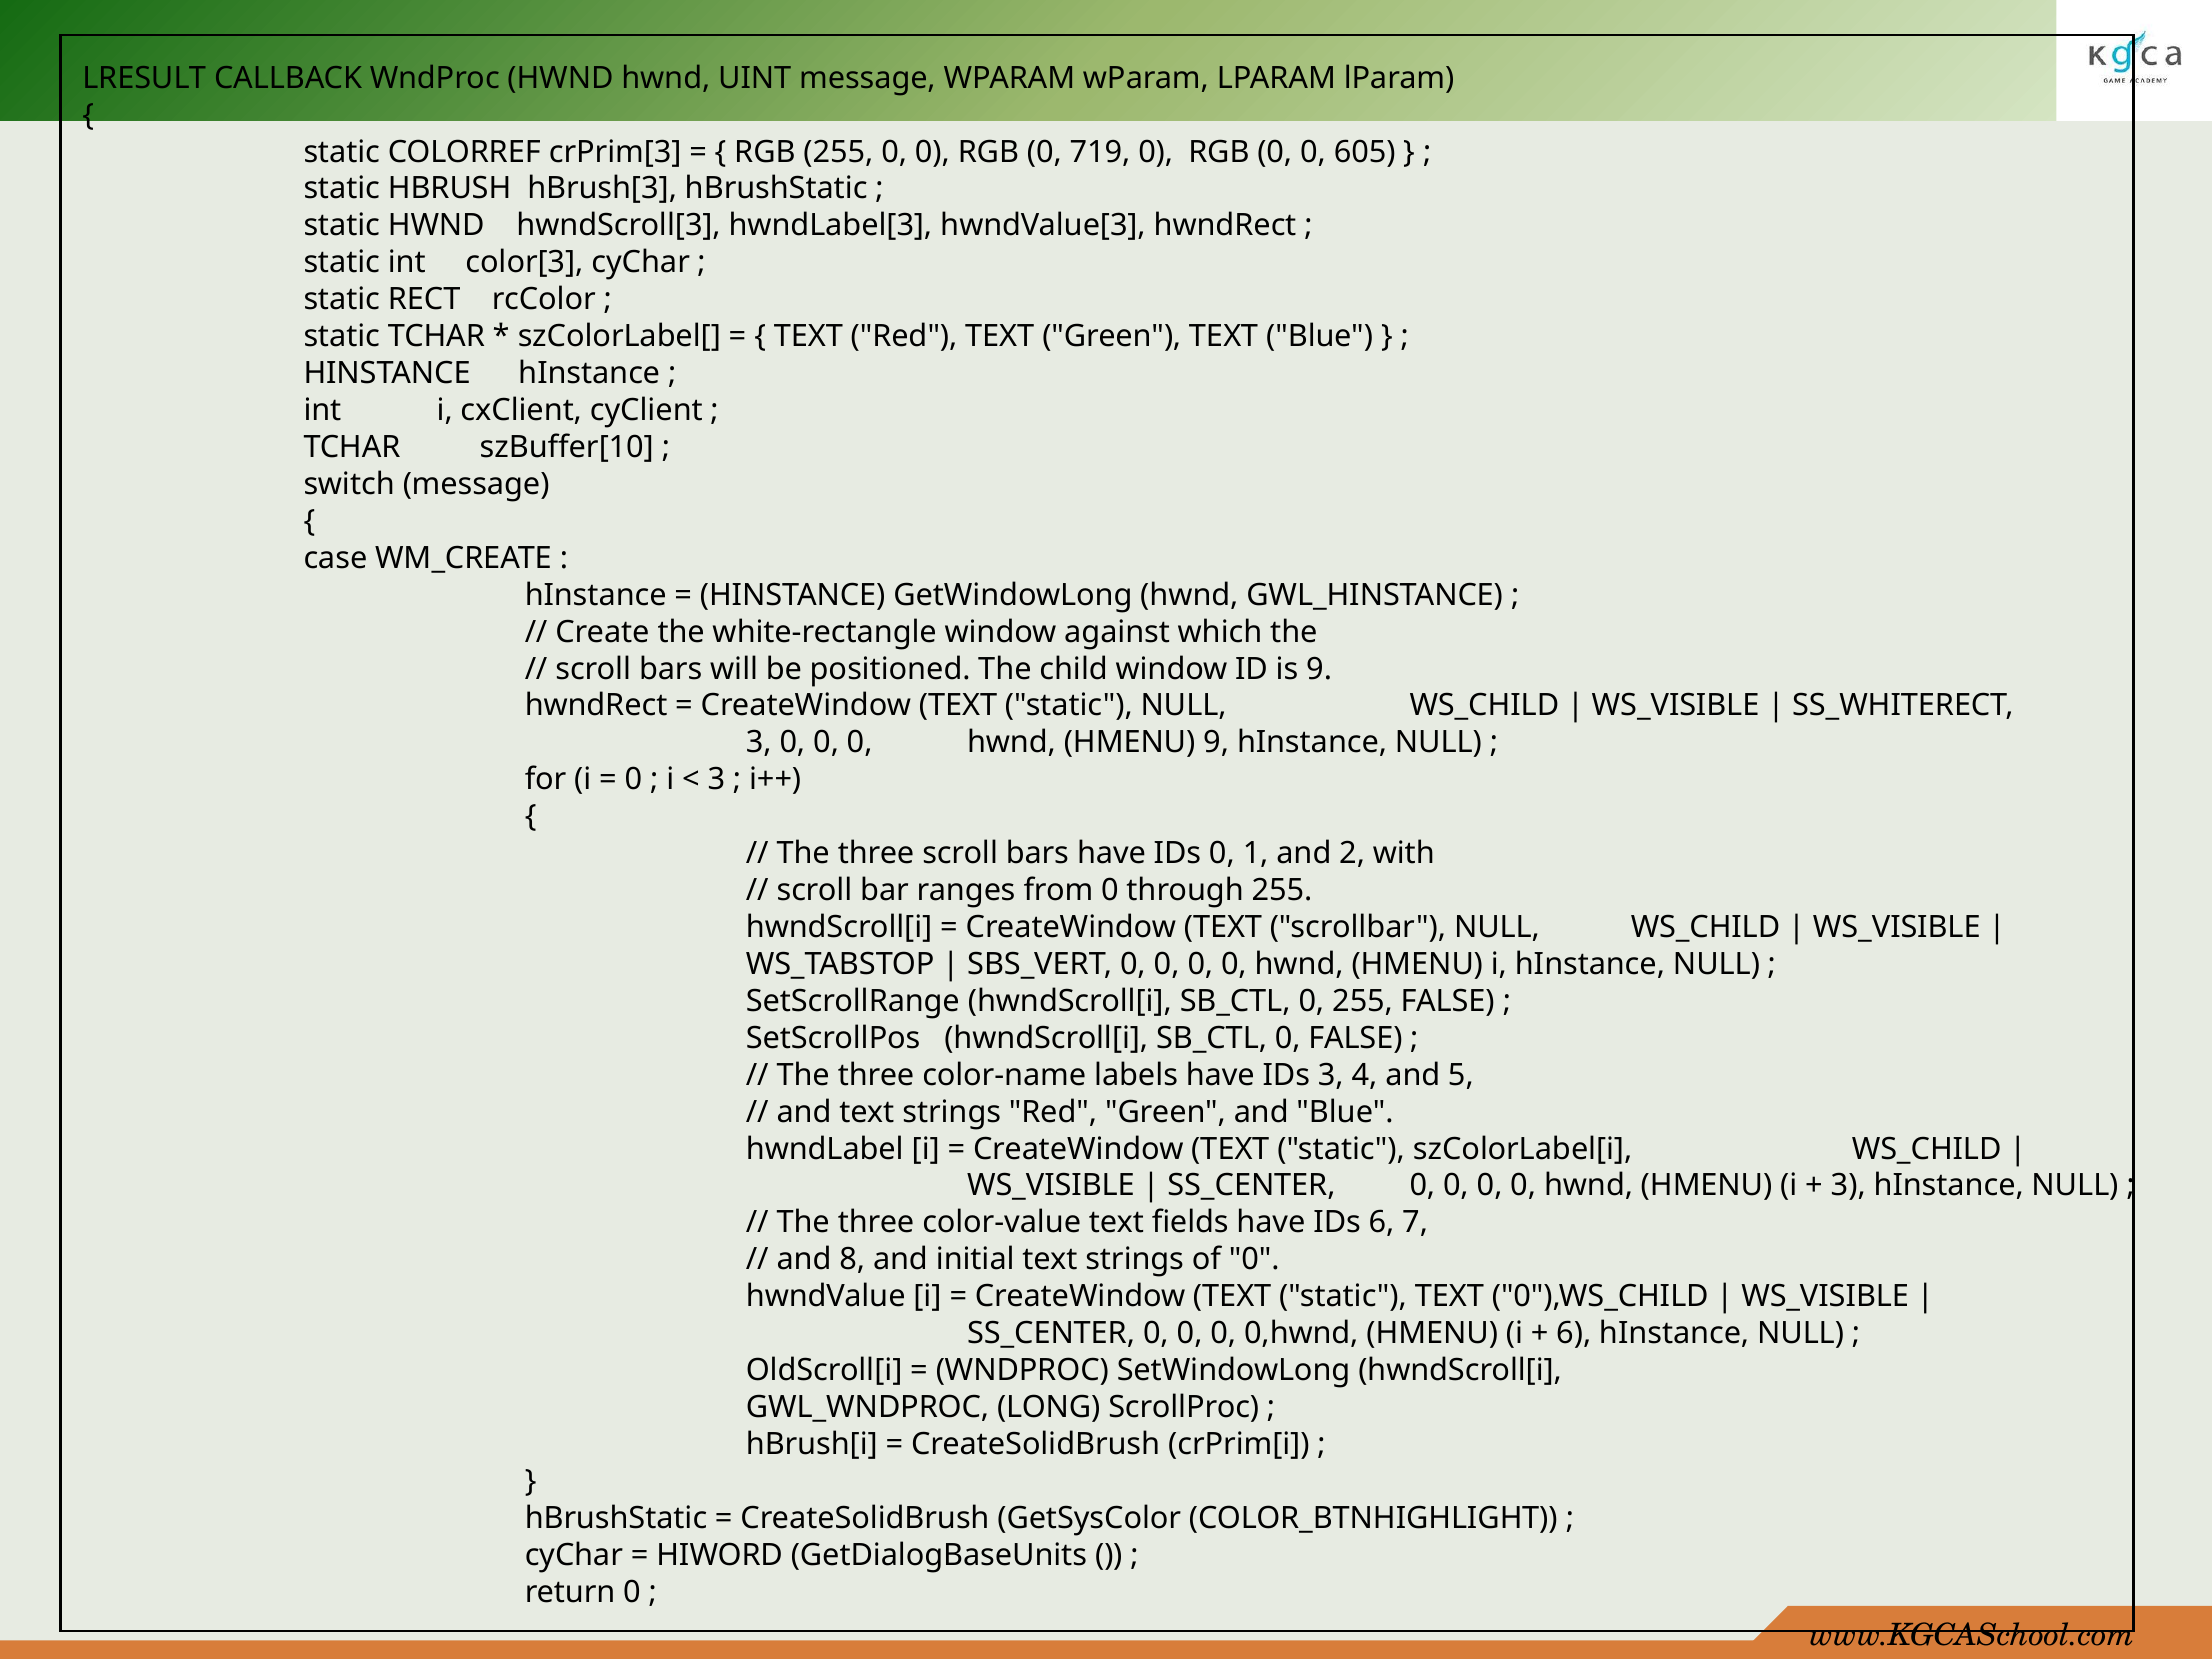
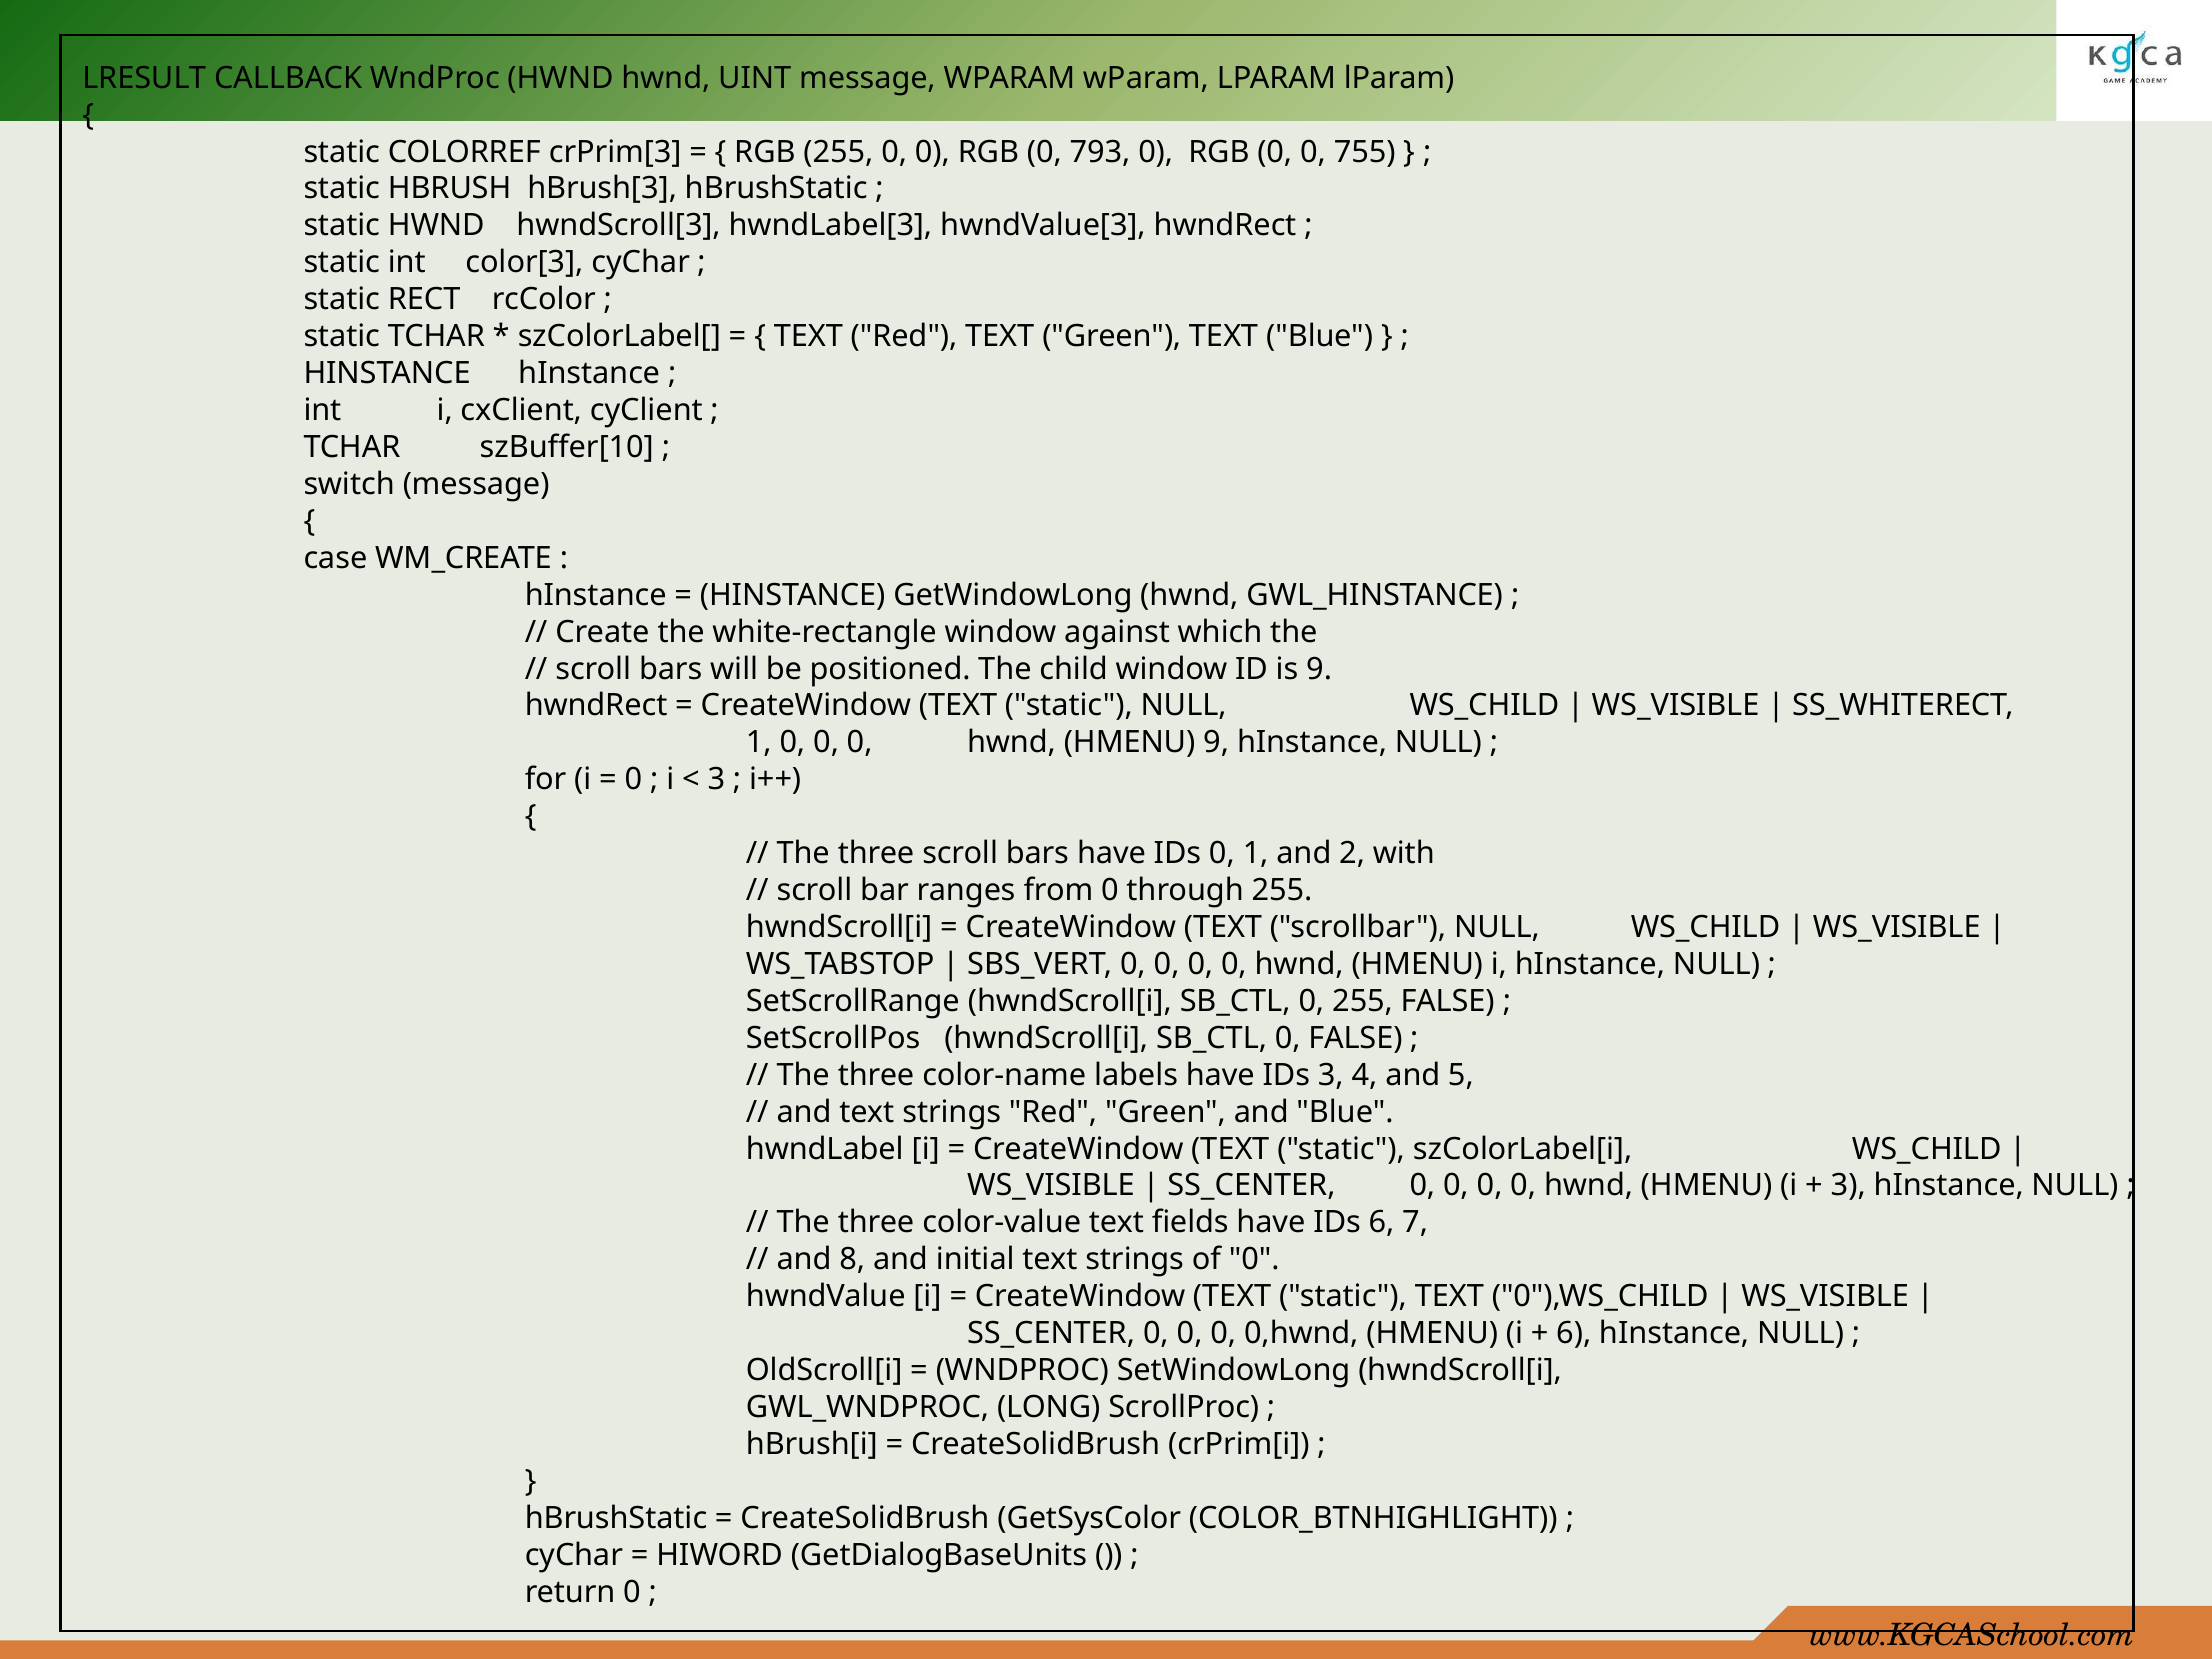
719: 719 -> 793 (1100, 152)
605: 605 -> 755 (1365, 152)
3: 3 -> 1 (759, 743)
